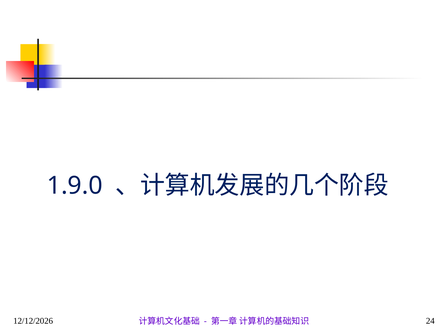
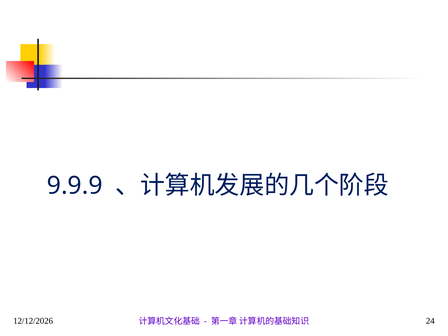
1.9.0: 1.9.0 -> 9.9.9 (75, 186)
